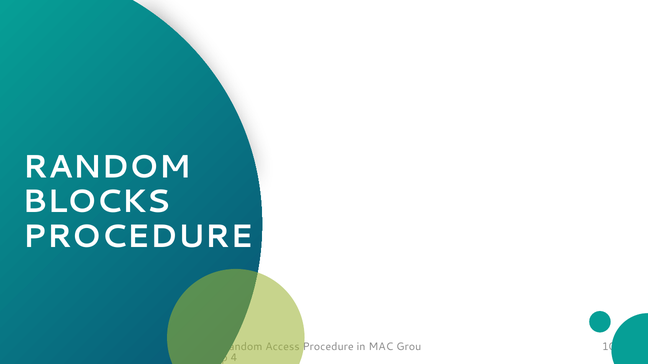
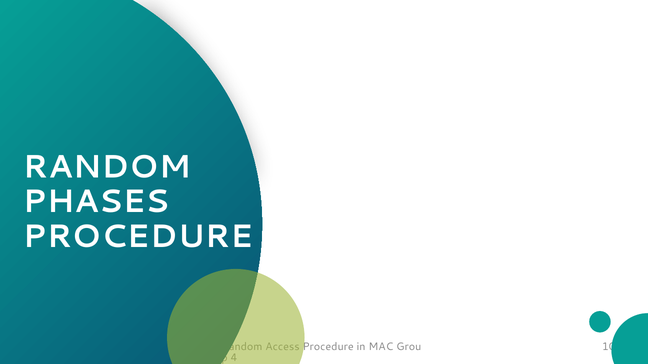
BLOCKS: BLOCKS -> PHASES (96, 202)
